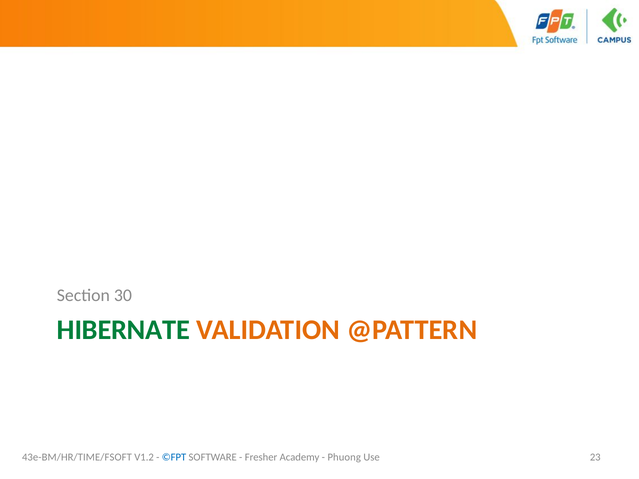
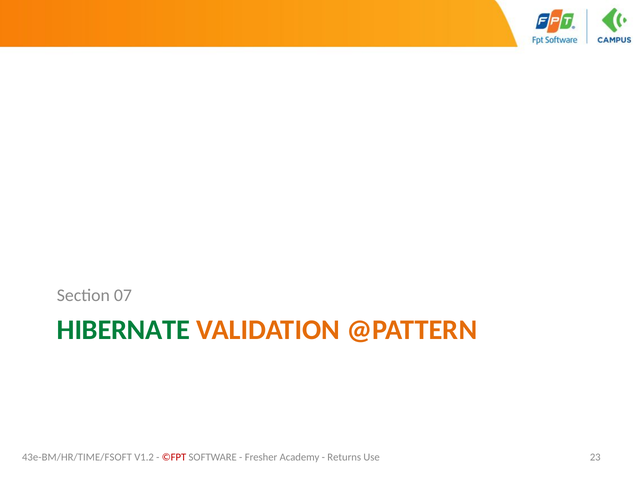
30: 30 -> 07 (123, 295)
©FPT colour: blue -> red (174, 458)
Phuong: Phuong -> Returns (344, 458)
